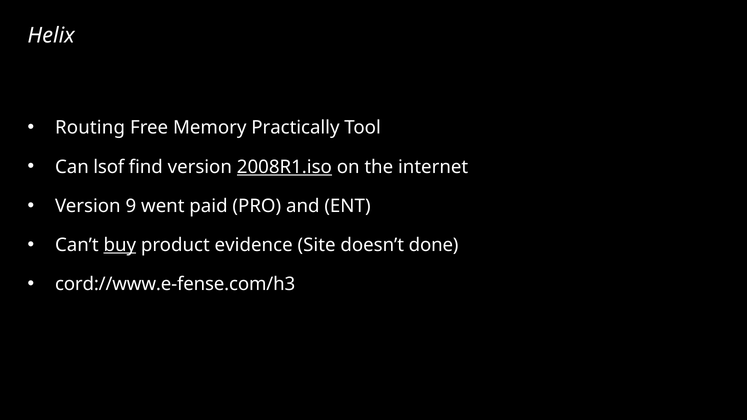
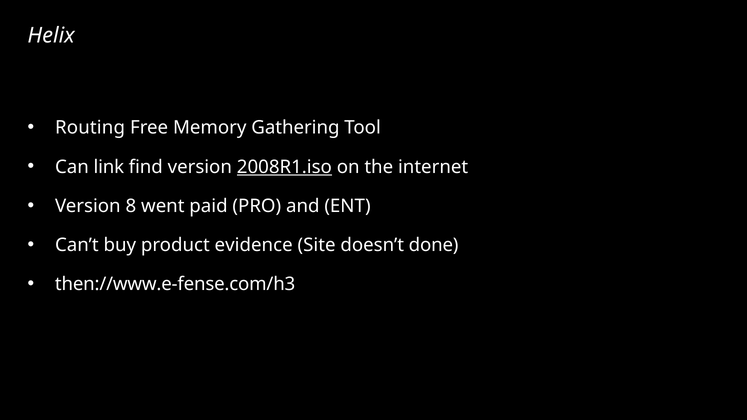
Practically: Practically -> Gathering (295, 128)
lsof: lsof -> link (109, 167)
9: 9 -> 8 (131, 206)
buy underline: present -> none (120, 245)
cord://www.e-fense.com/h3: cord://www.e-fense.com/h3 -> then://www.e-fense.com/h3 (175, 284)
